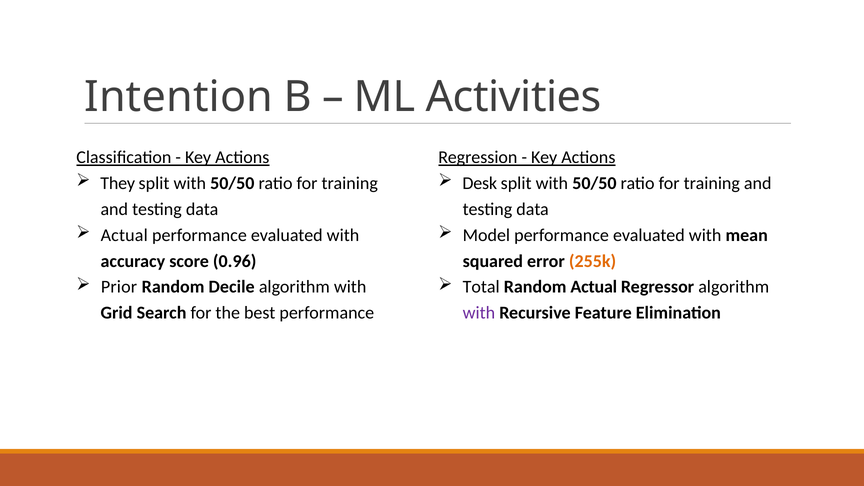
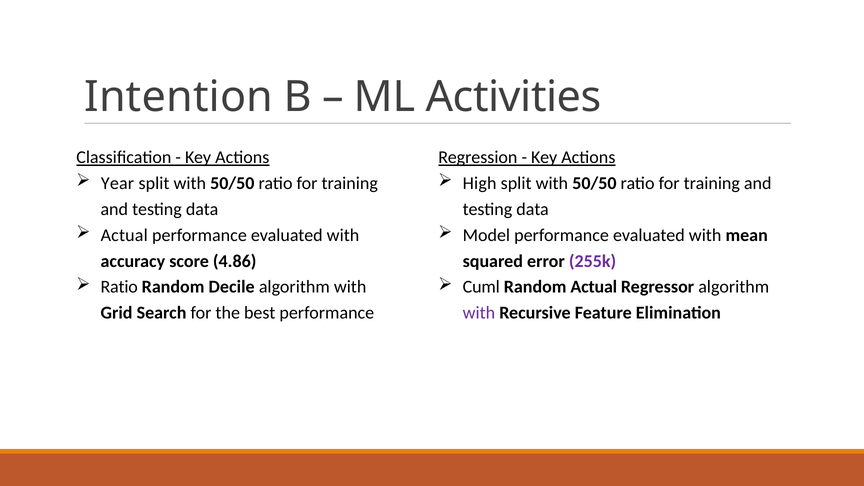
They: They -> Year (118, 183)
Desk: Desk -> High (480, 183)
0.96: 0.96 -> 4.86 (235, 261)
255k colour: orange -> purple (593, 261)
Prior: Prior -> Ratio (119, 287)
Total: Total -> Cuml (481, 287)
